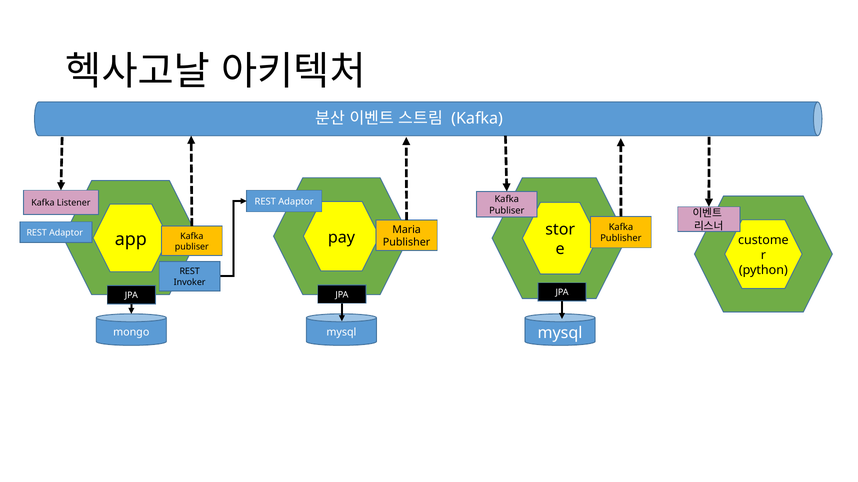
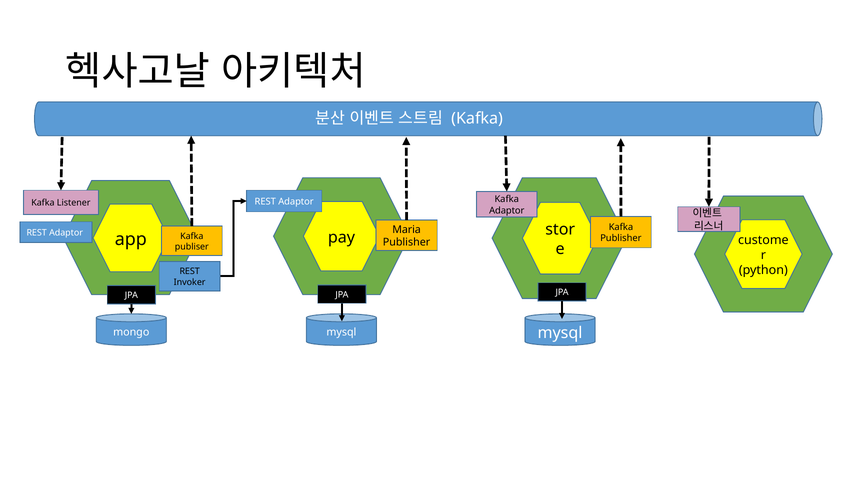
Publiser: Publiser -> Adaptor (507, 211)
